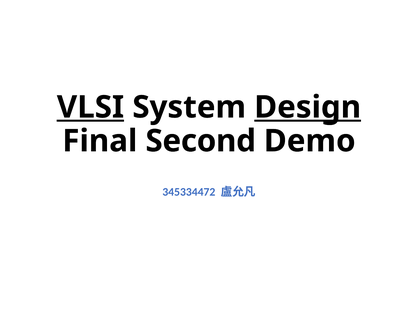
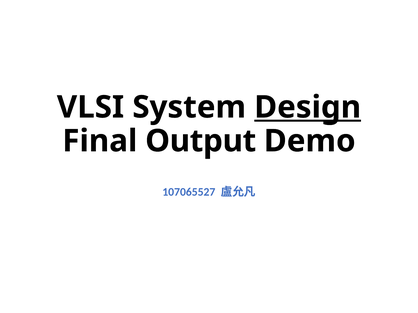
VLSI underline: present -> none (90, 107)
Second: Second -> Output (201, 141)
345334472: 345334472 -> 107065527 (189, 192)
